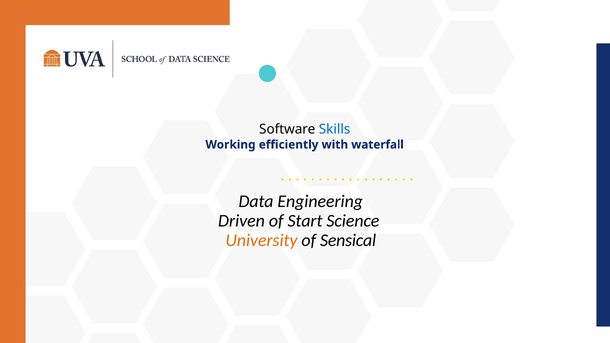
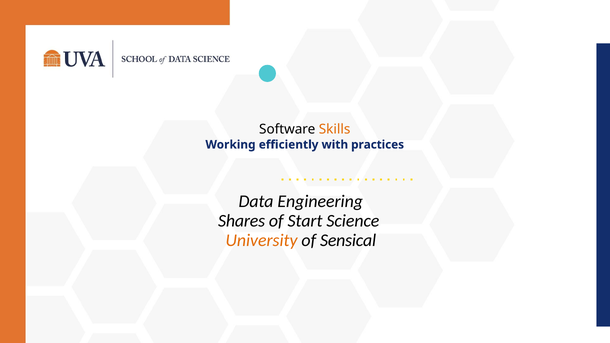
Skills colour: blue -> orange (335, 129)
waterfall: waterfall -> practices (378, 145)
Driven: Driven -> Shares (242, 221)
